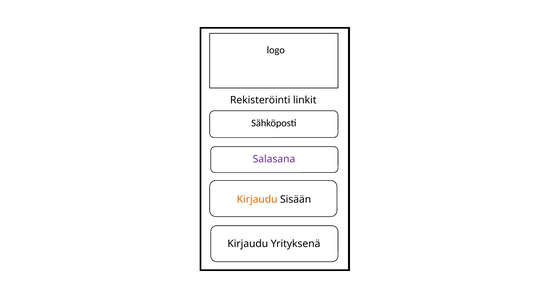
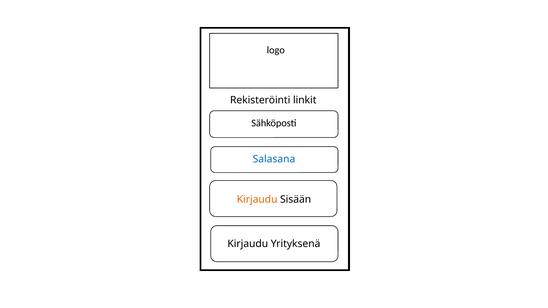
Salasana colour: purple -> blue (274, 159)
